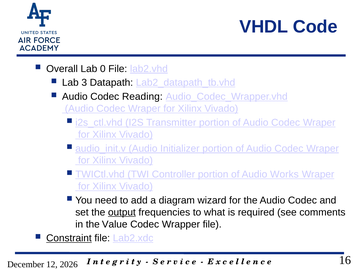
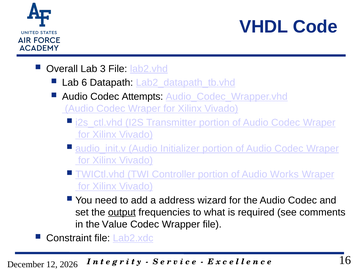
0: 0 -> 3 (103, 69)
3: 3 -> 6 (84, 83)
Reading: Reading -> Attempts (142, 97)
diagram: diagram -> address (177, 200)
Constraint underline: present -> none (69, 238)
